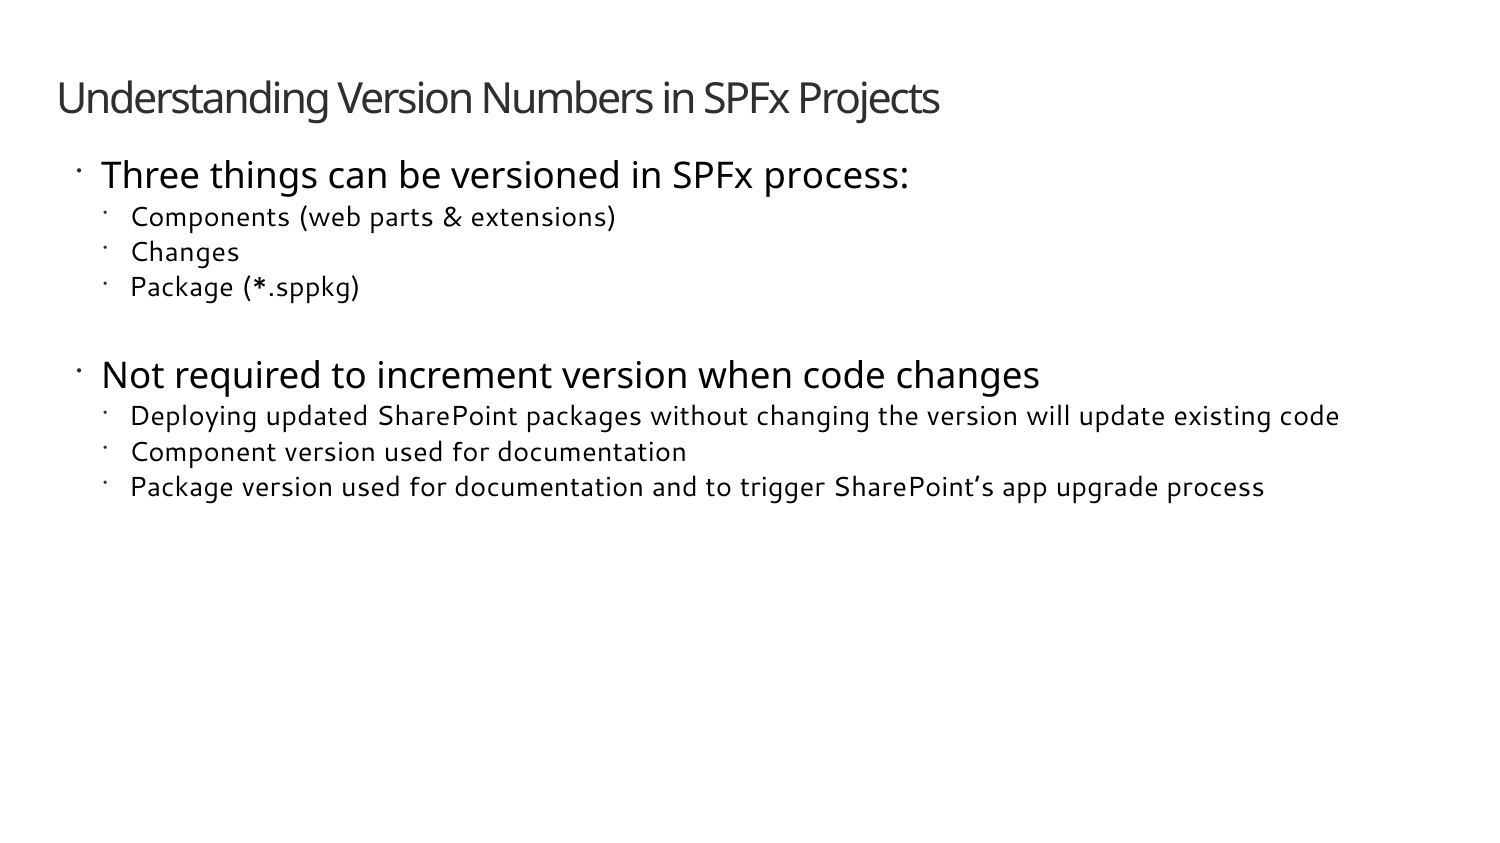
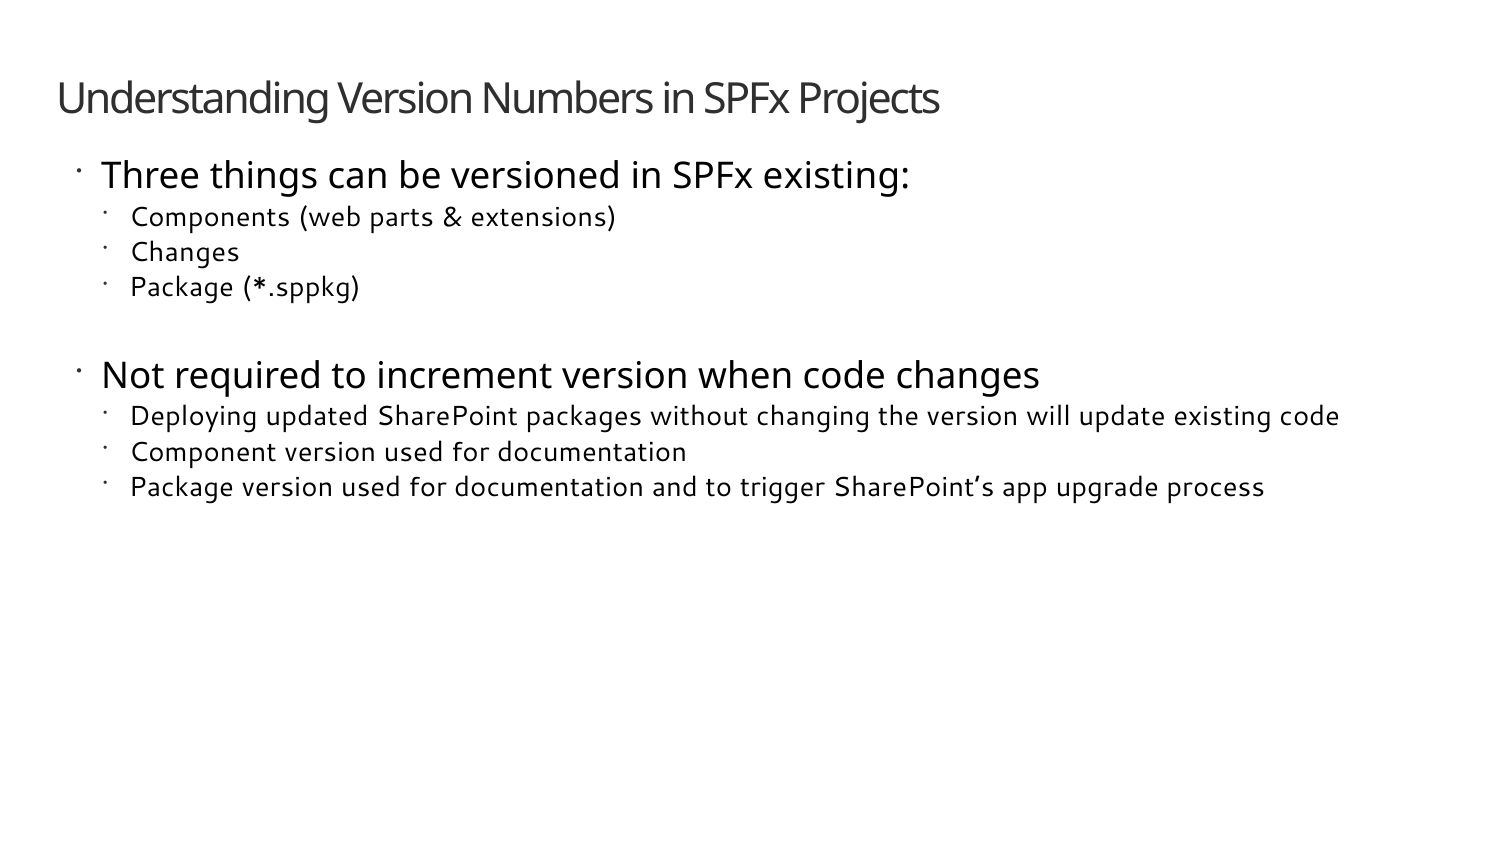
SPFx process: process -> existing (837, 177)
